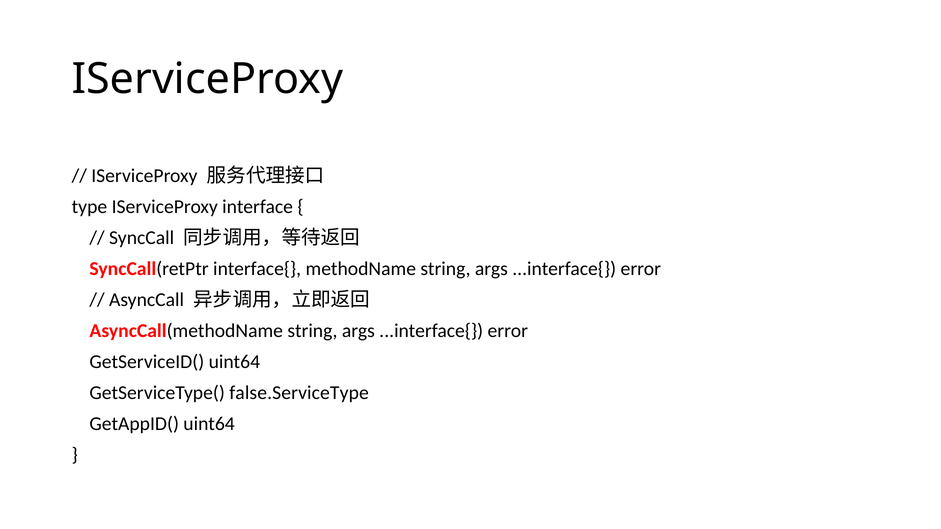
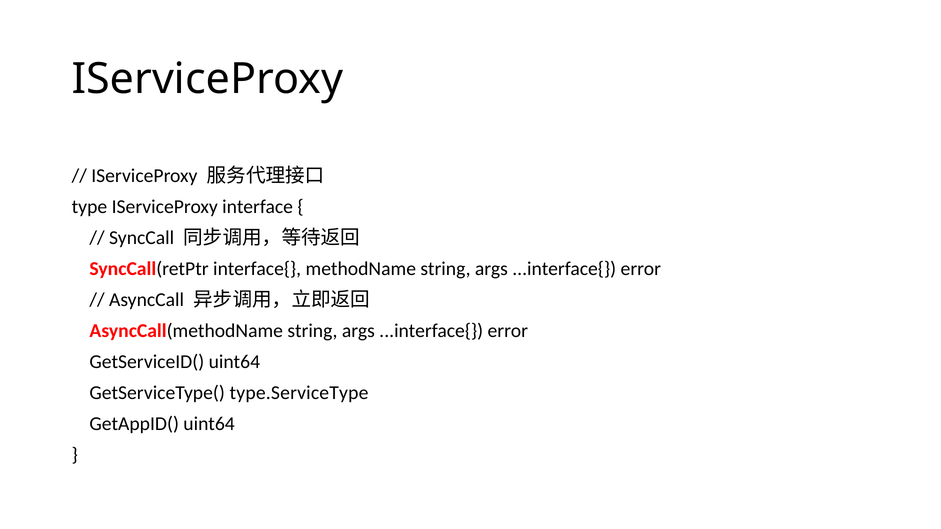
false.ServiceType: false.ServiceType -> type.ServiceType (299, 393)
